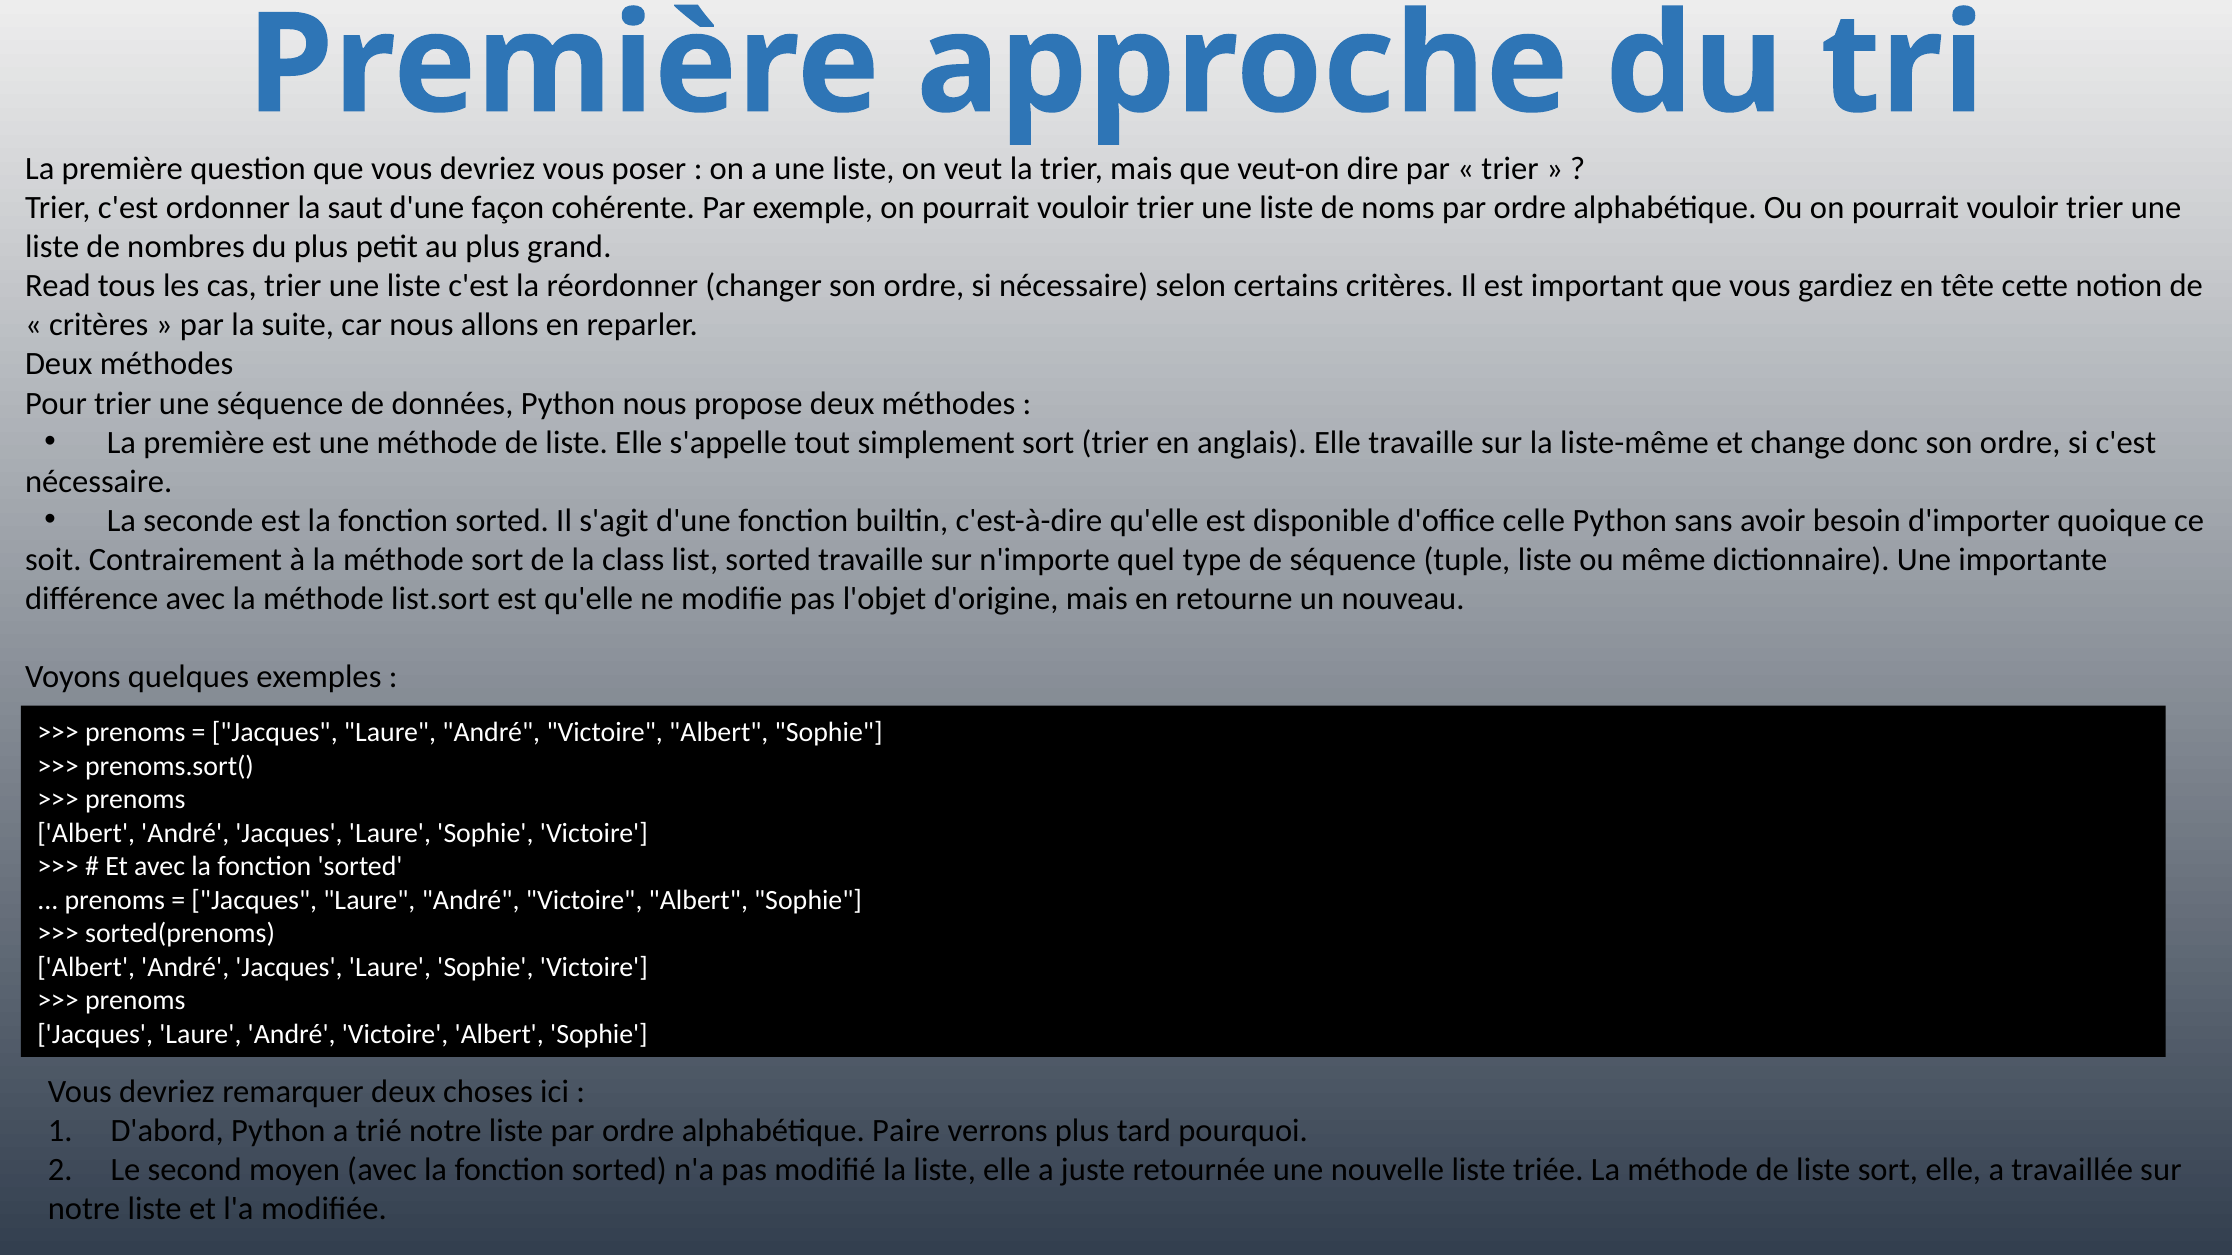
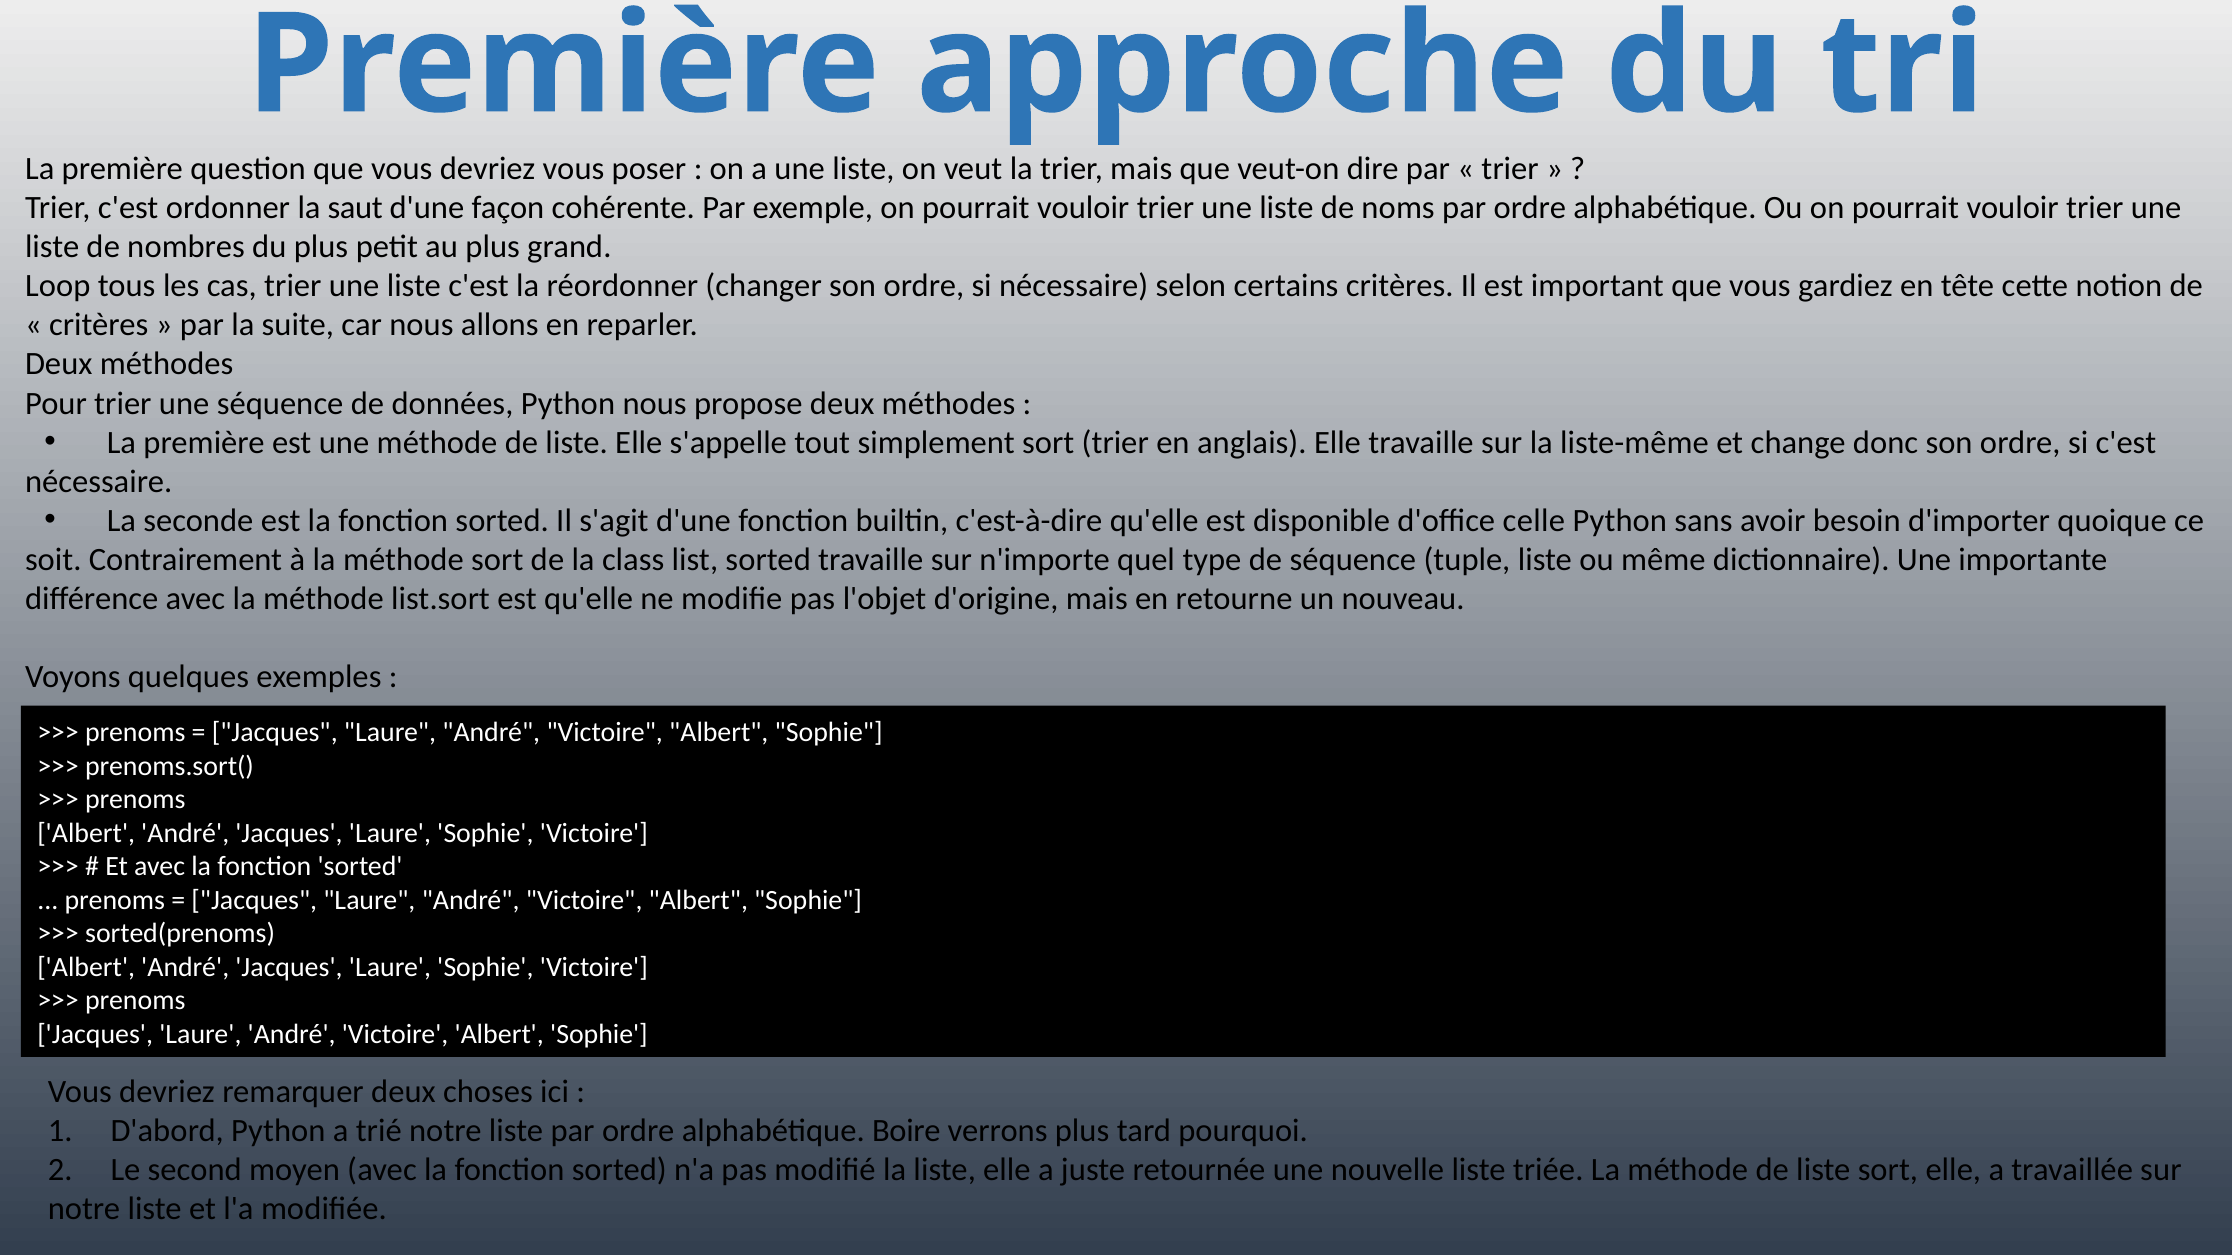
Read: Read -> Loop (58, 286)
Paire: Paire -> Boire (906, 1131)
